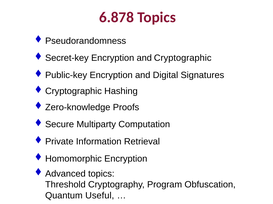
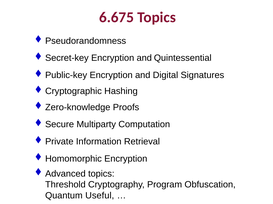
6.878: 6.878 -> 6.675 (117, 17)
Cryptographic: Cryptographic -> Quintessential (183, 58)
